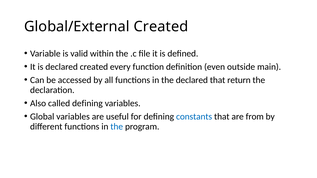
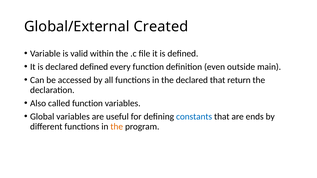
declared created: created -> defined (94, 67)
called defining: defining -> function (87, 103)
from: from -> ends (255, 117)
the colour: blue -> orange (117, 127)
